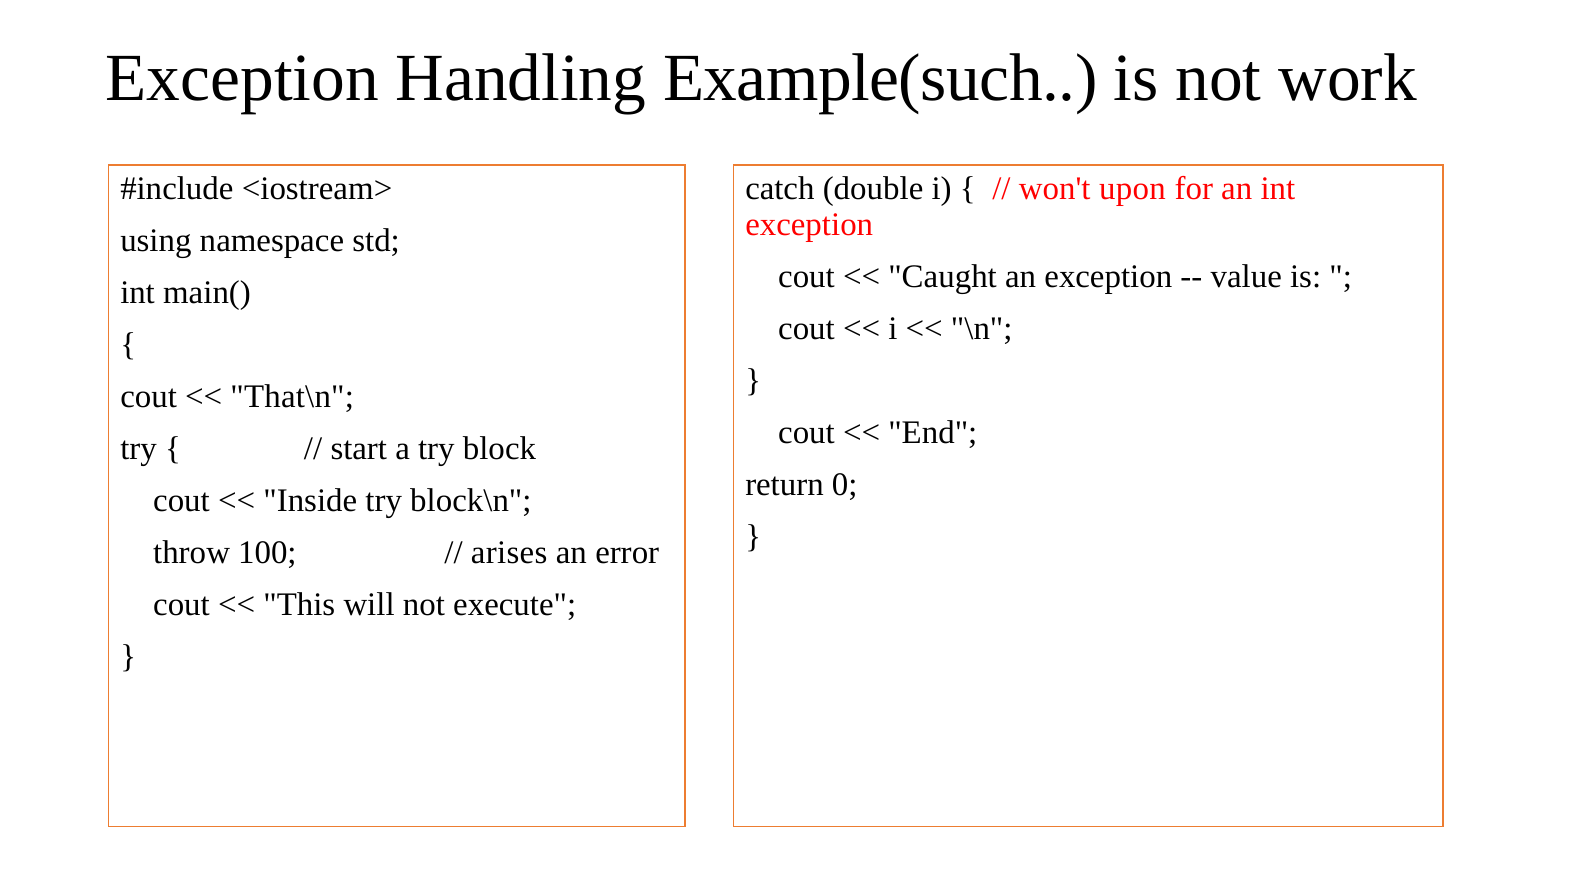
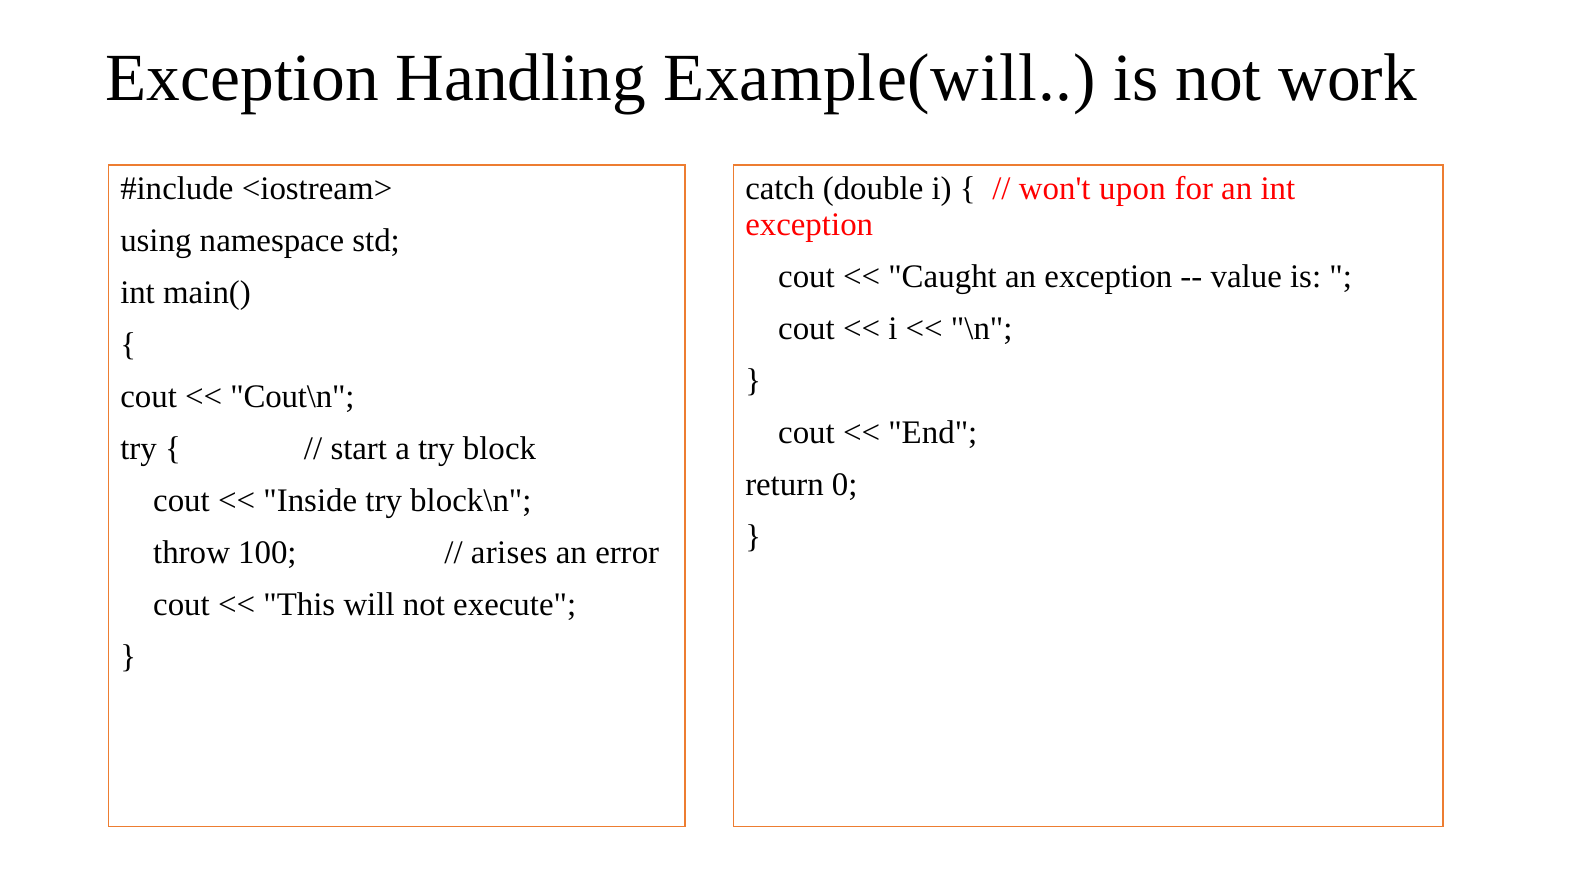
Example(such: Example(such -> Example(will (880, 78)
That\n: That\n -> Cout\n (292, 396)
